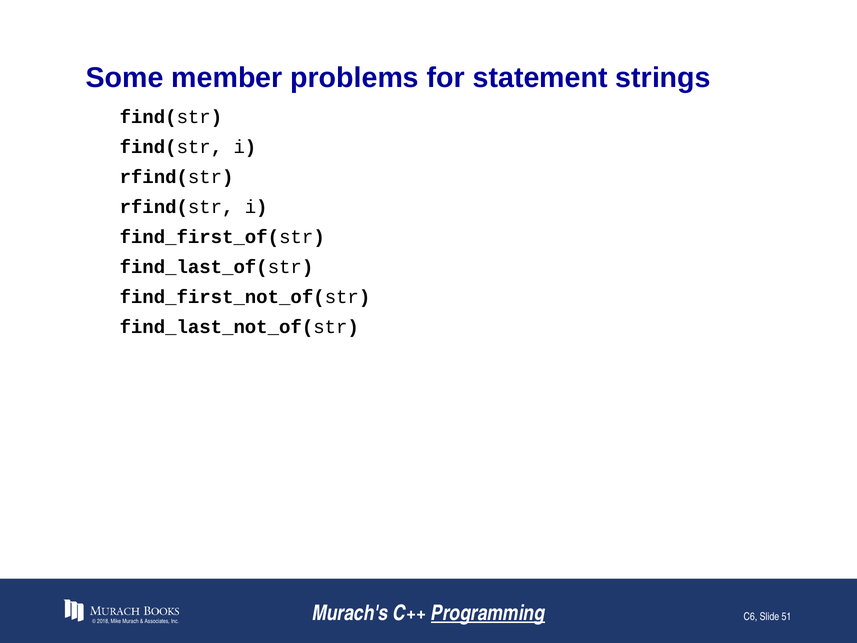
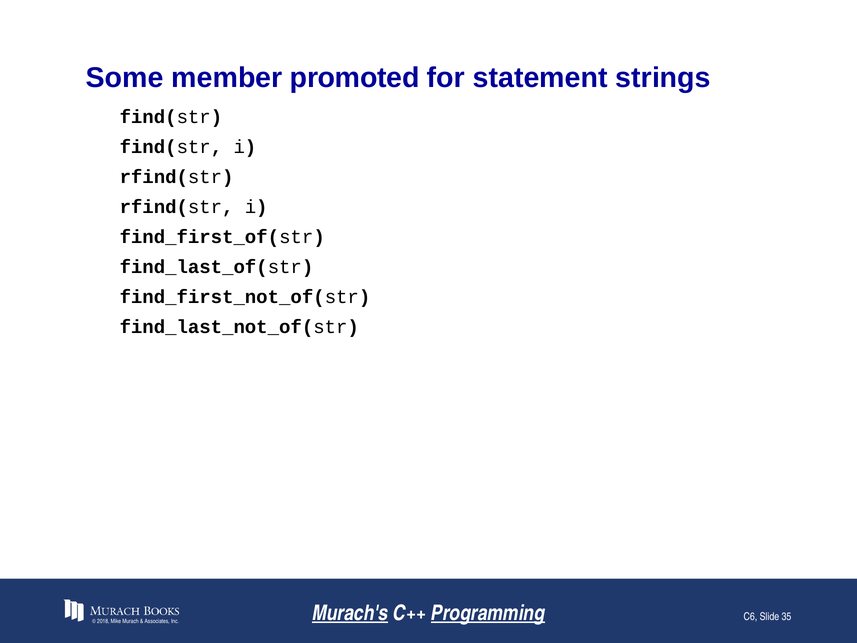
problems: problems -> promoted (355, 78)
Murach's underline: none -> present (350, 613)
51: 51 -> 35 (786, 617)
